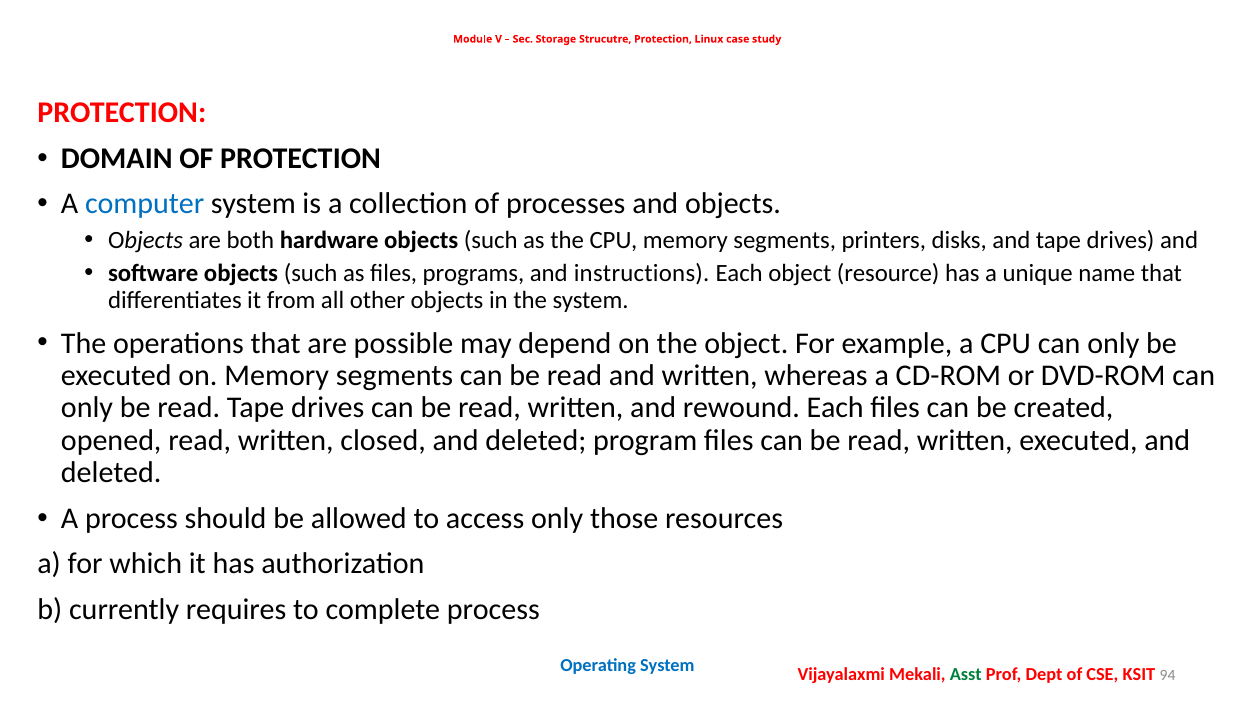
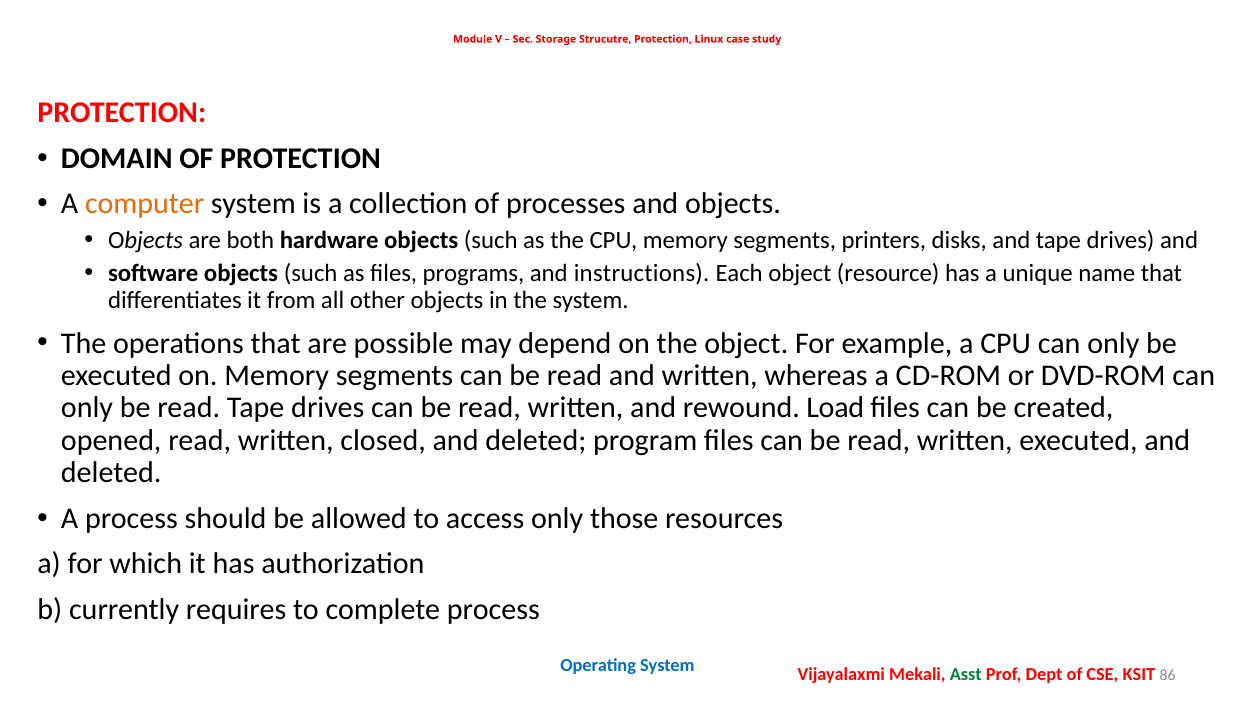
computer colour: blue -> orange (145, 204)
rewound Each: Each -> Load (835, 408)
94: 94 -> 86 (1168, 675)
